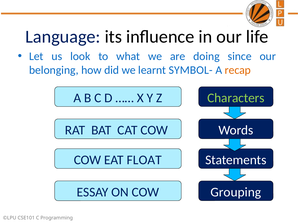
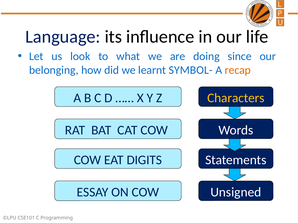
Characters colour: light green -> yellow (236, 98)
FLOAT: FLOAT -> DIGITS (144, 160)
Grouping: Grouping -> Unsigned (236, 193)
